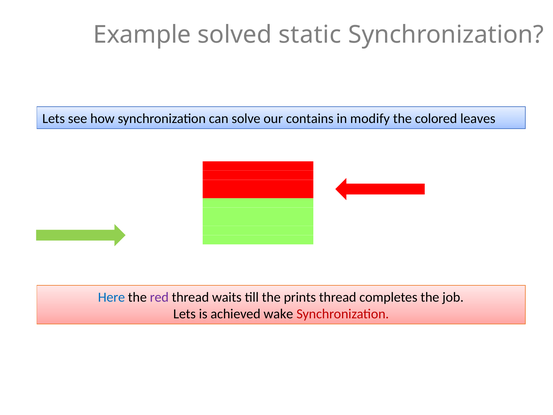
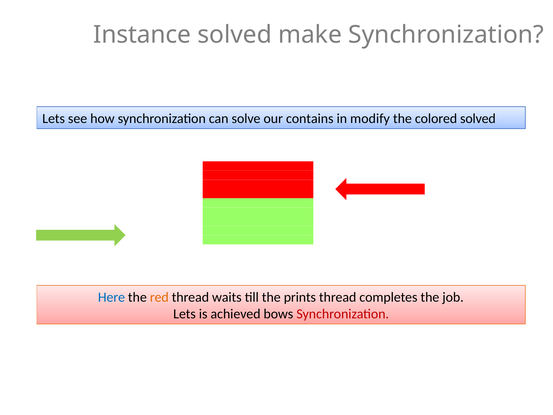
Example: Example -> Instance (142, 35)
static: static -> make (310, 35)
colored leaves: leaves -> solved (478, 119)
red colour: purple -> orange (159, 297)
wake: wake -> bows (278, 314)
